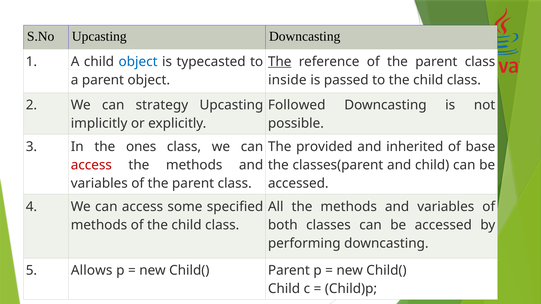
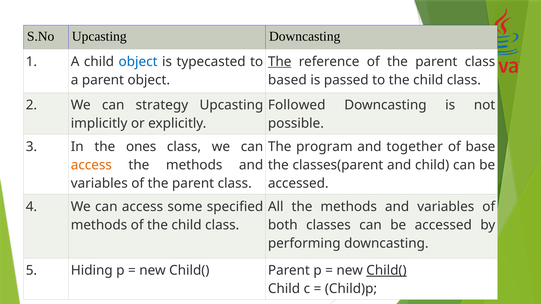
inside: inside -> based (287, 80)
provided: provided -> program (324, 147)
inherited: inherited -> together (415, 147)
access colour: red -> orange (91, 165)
Allows: Allows -> Hiding (92, 271)
Child( underline: none -> present (386, 271)
